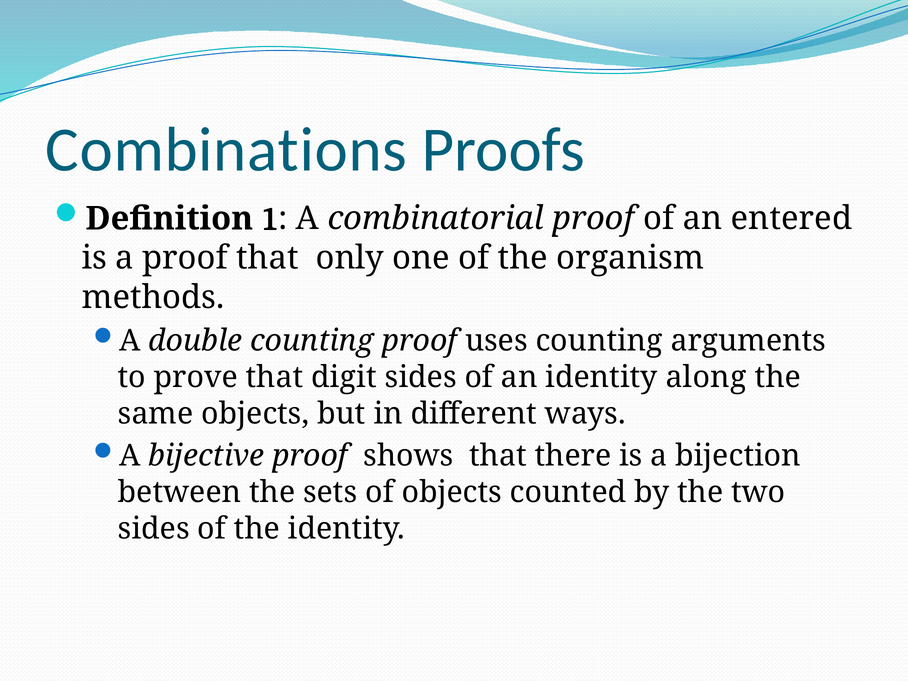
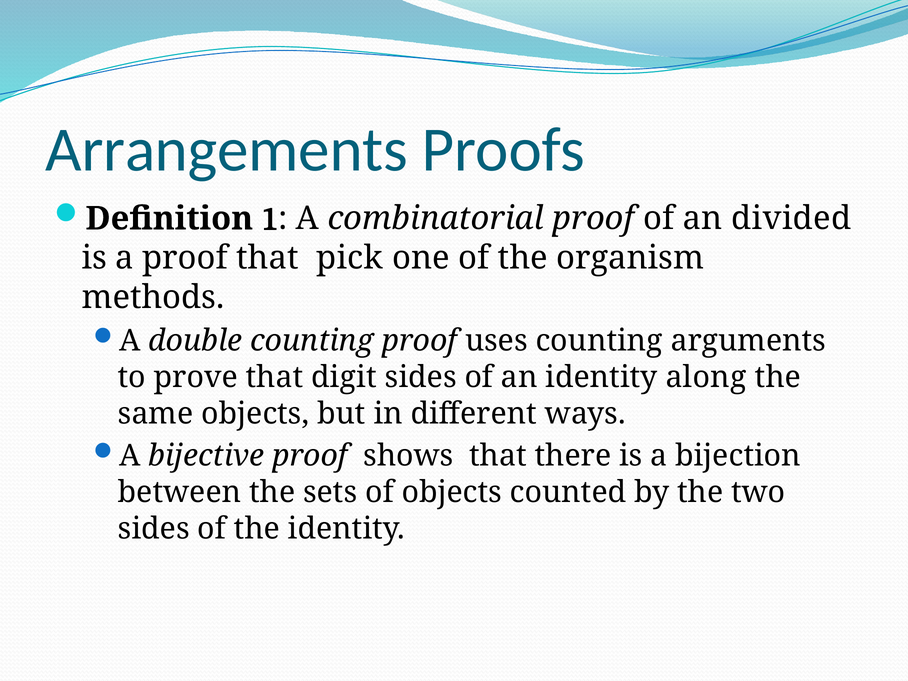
Combinations: Combinations -> Arrangements (227, 150)
entered: entered -> divided (791, 219)
only: only -> pick (350, 258)
